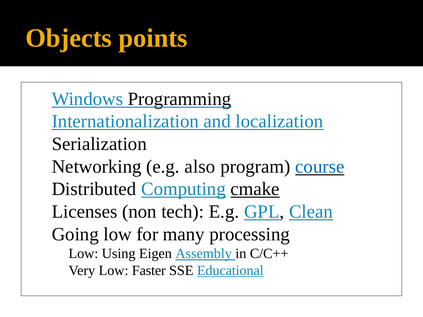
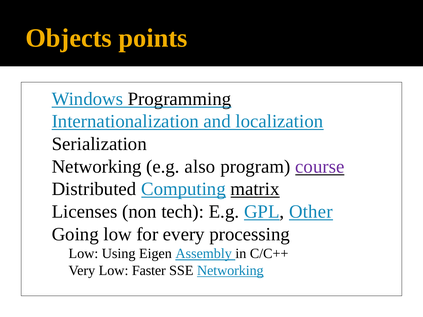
course colour: blue -> purple (320, 167)
cmake: cmake -> matrix (255, 189)
Clean: Clean -> Other (311, 212)
many: many -> every (184, 234)
SSE Educational: Educational -> Networking (230, 271)
